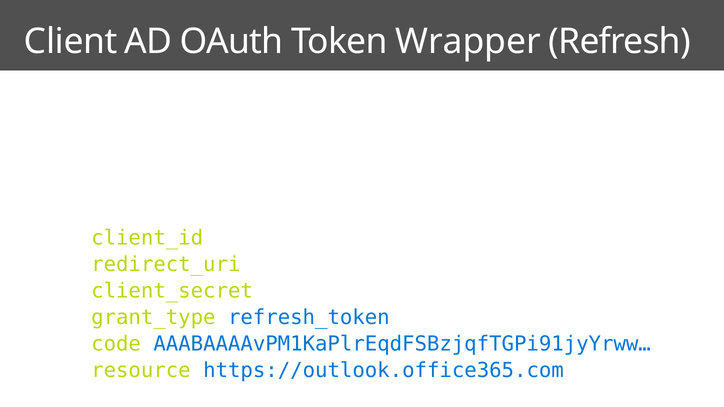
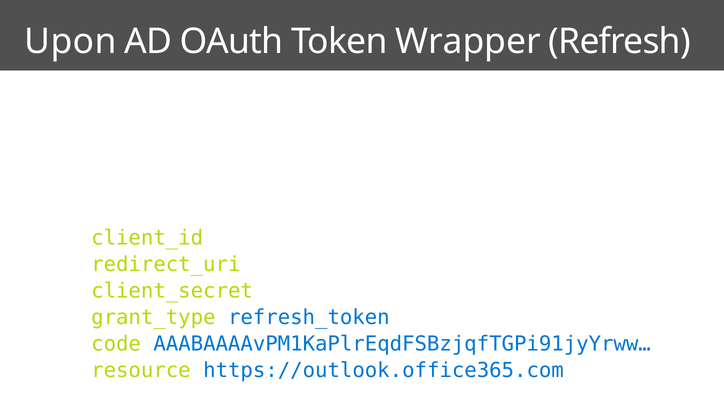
Client: Client -> Upon (70, 41)
